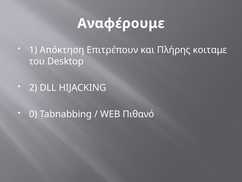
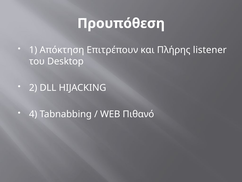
Αναφέρουμε: Αναφέρουμε -> Προυπόθεση (121, 23)
κοιταμε: κοιταμε -> listener (210, 50)
0: 0 -> 4 (33, 114)
